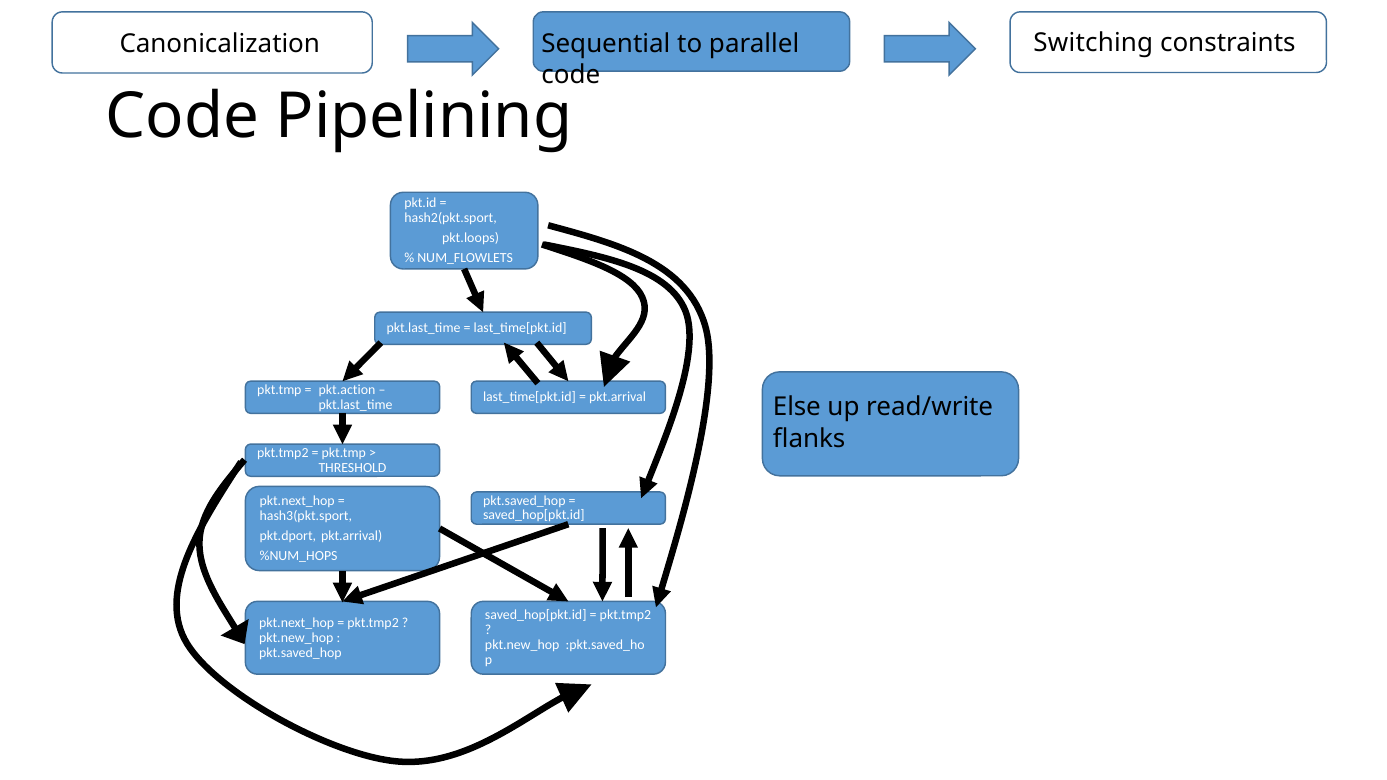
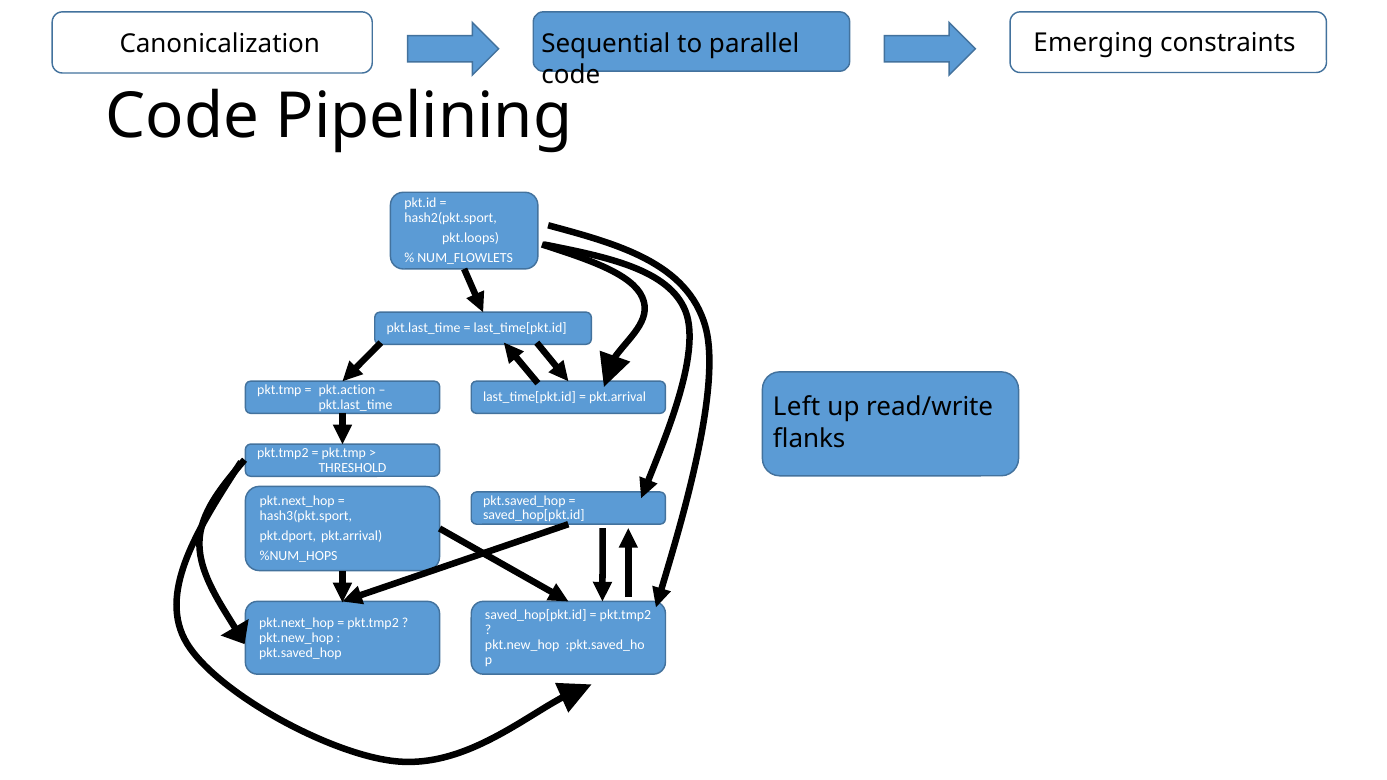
Switching: Switching -> Emerging (1093, 43)
Else: Else -> Left (797, 407)
